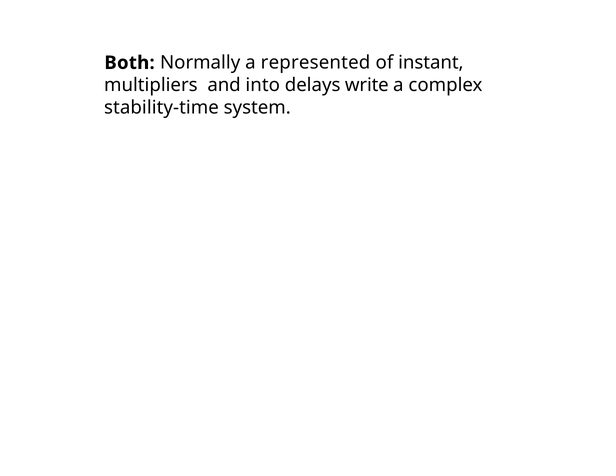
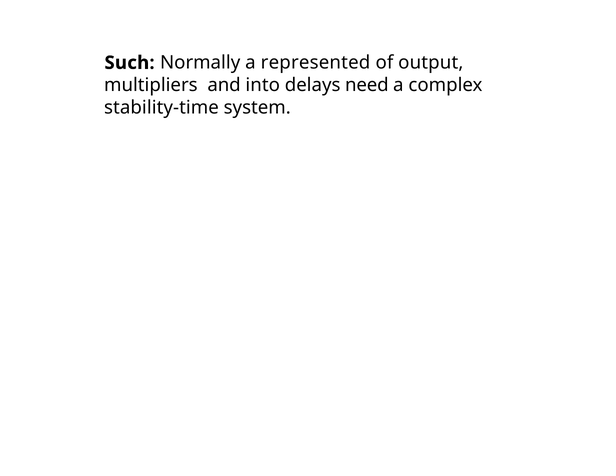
Both: Both -> Such (130, 63)
instant: instant -> output (431, 63)
write: write -> need (367, 85)
